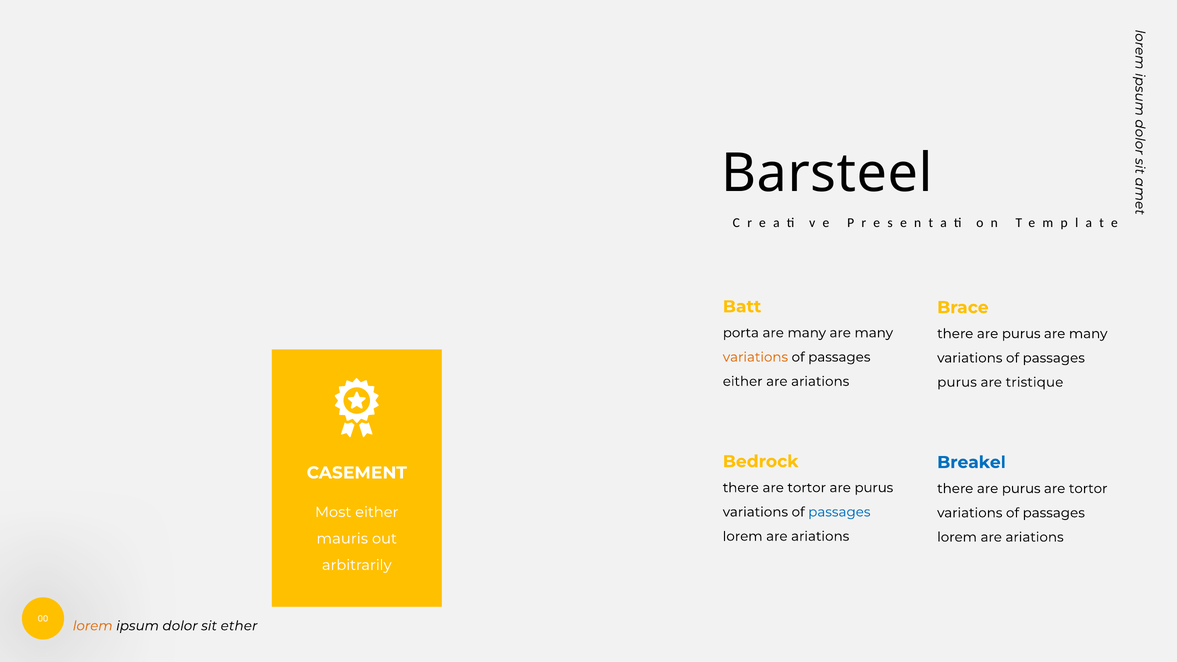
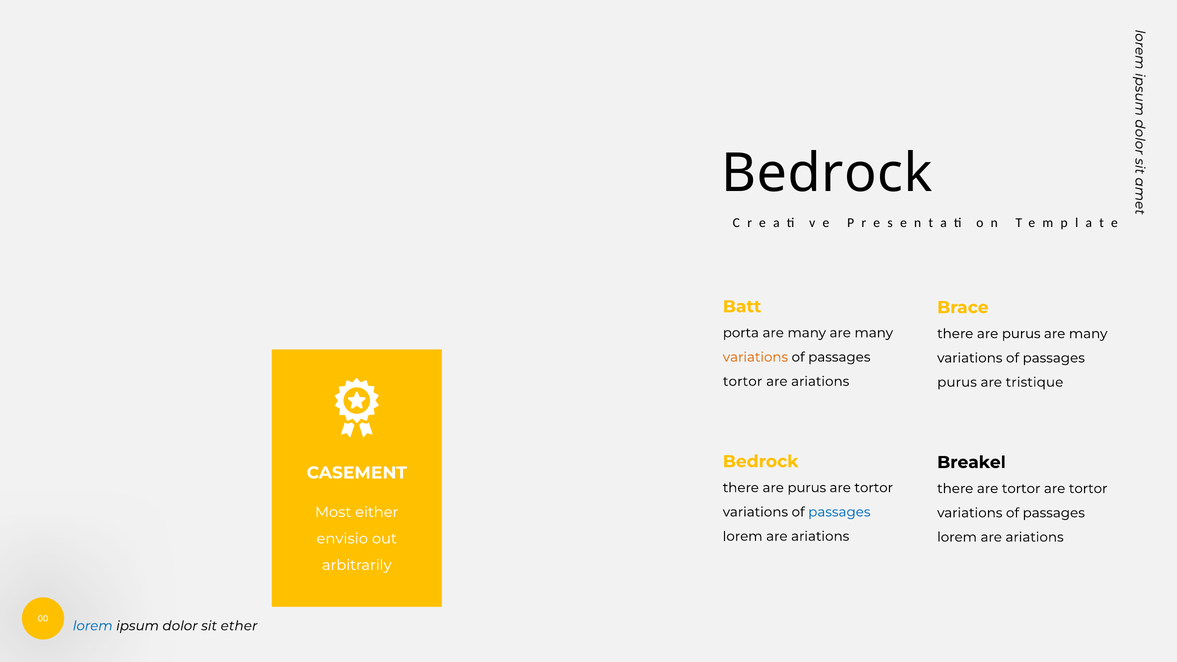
Barsteel: Barsteel -> Bedrock (827, 173)
either: either -> tortor (743, 381)
Breakel colour: blue -> black (971, 462)
tortor: tortor -> purus (807, 488)
purus: purus -> tortor (874, 488)
purus: purus -> tortor (1021, 489)
mauris: mauris -> envisio (342, 539)
lorem colour: orange -> blue (93, 626)
